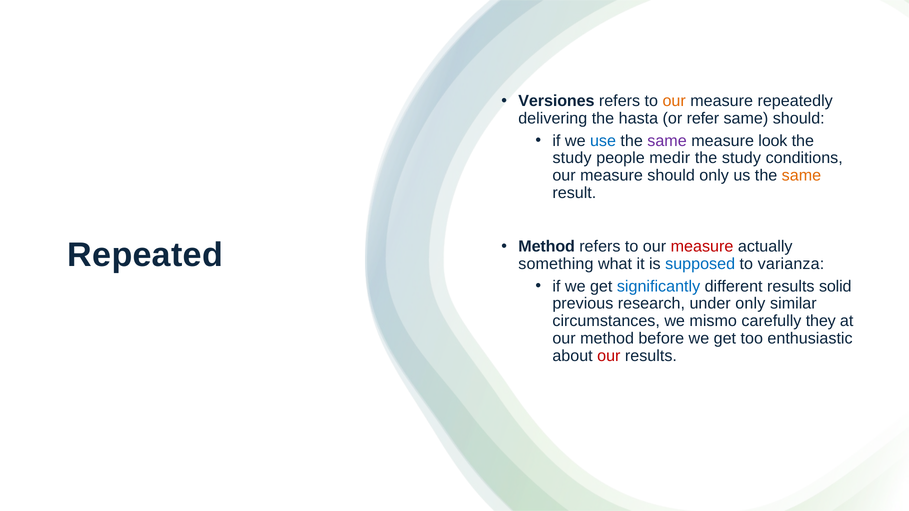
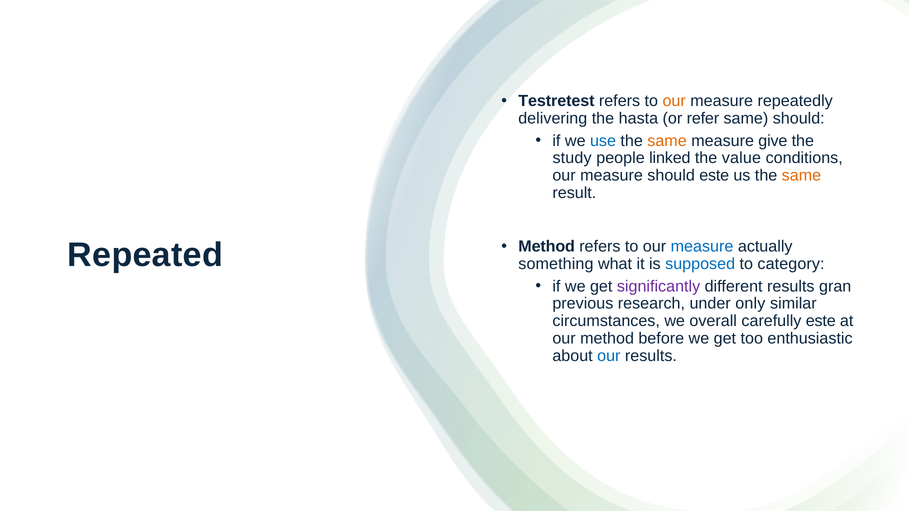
Versiones: Versiones -> Testretest (556, 101)
same colour: purple -> orange (667, 141)
look: look -> give (773, 141)
medir: medir -> linked (670, 158)
study: study -> value (741, 158)
should only: only -> este (714, 176)
measure colour: red -> blue (702, 247)
varianza: varianza -> category (791, 264)
significantly colour: blue -> purple (659, 286)
solid: solid -> gran (835, 286)
mismo: mismo -> overall (713, 321)
carefully they: they -> este (821, 321)
our colour: red -> blue (609, 356)
